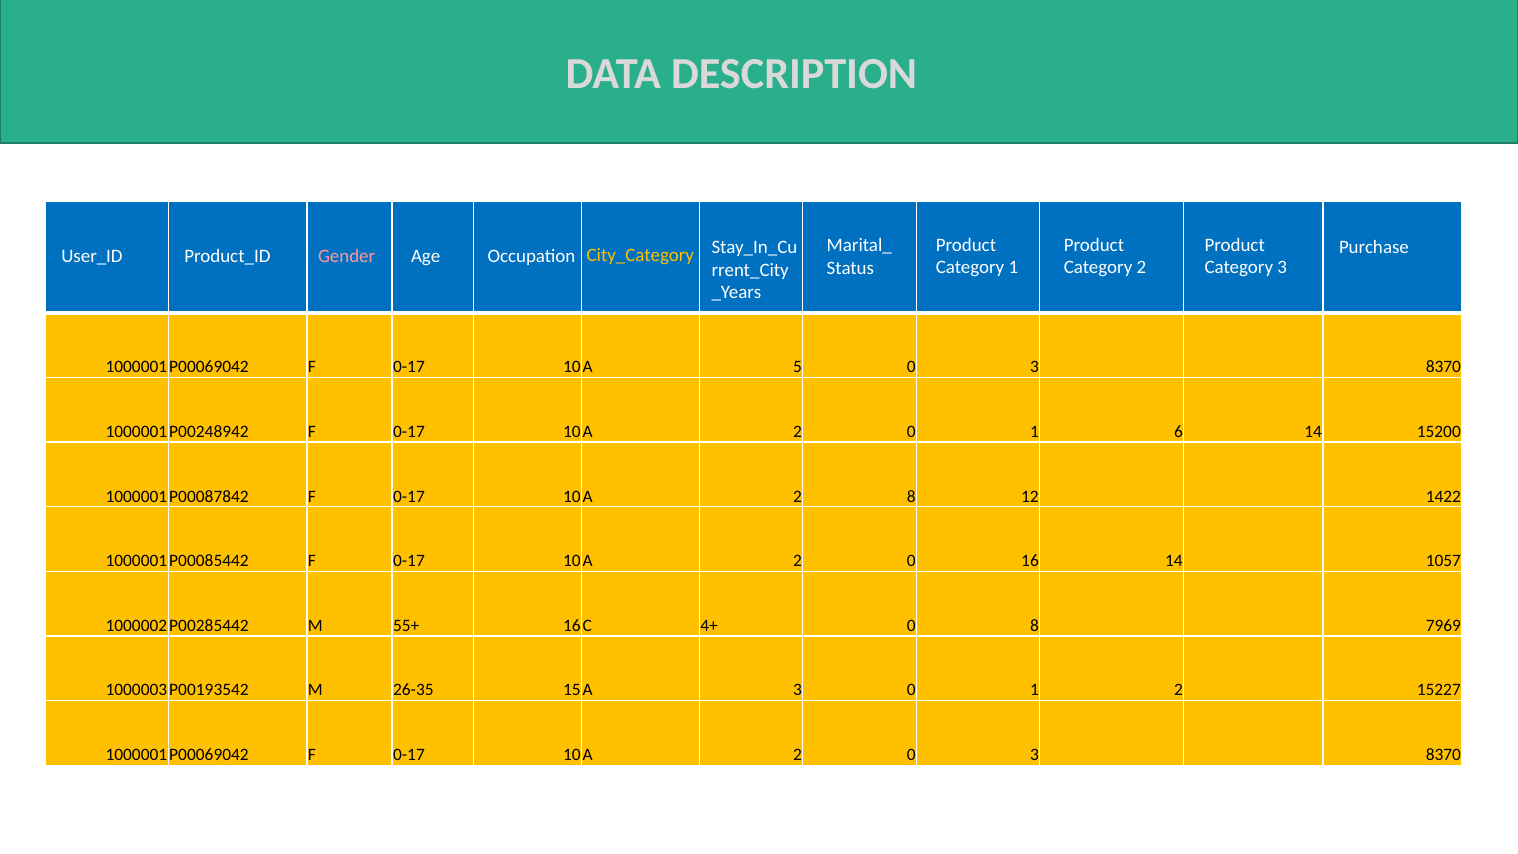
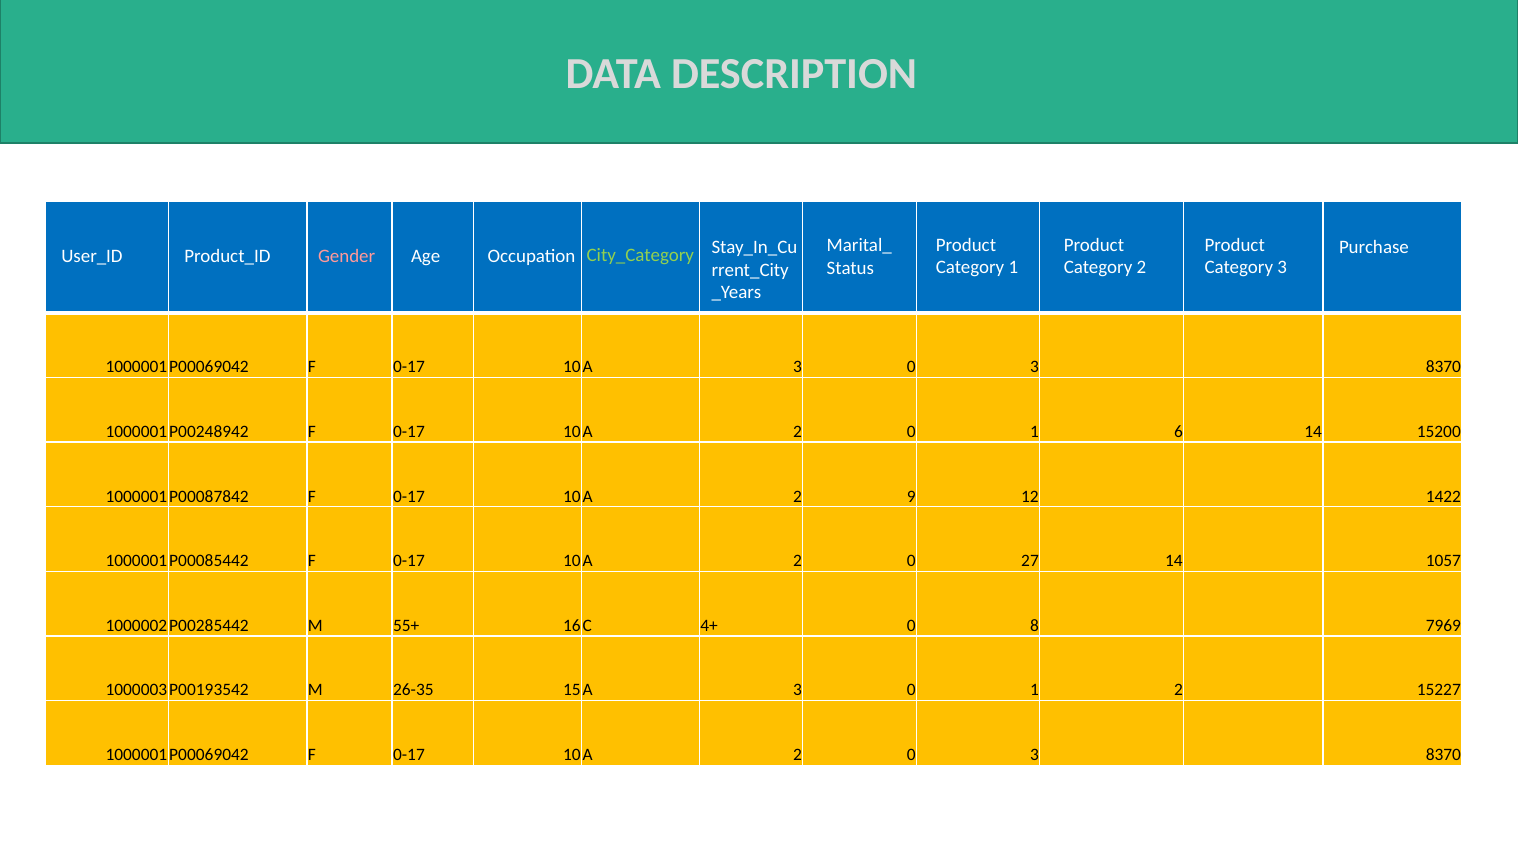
City_Category colour: yellow -> light green (640, 256)
5: 5 -> 3 (797, 367)
2 8: 8 -> 9 (911, 496)
16: 16 -> 27 (1030, 561)
